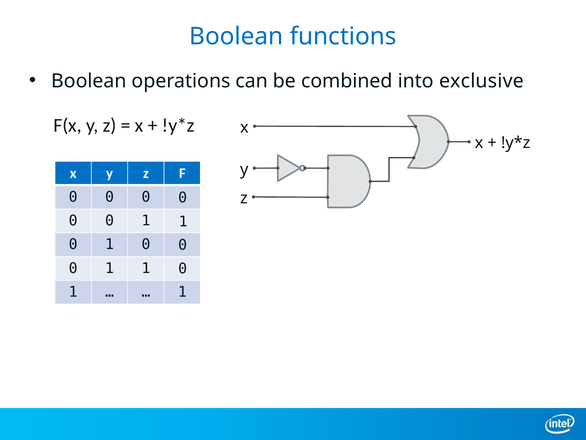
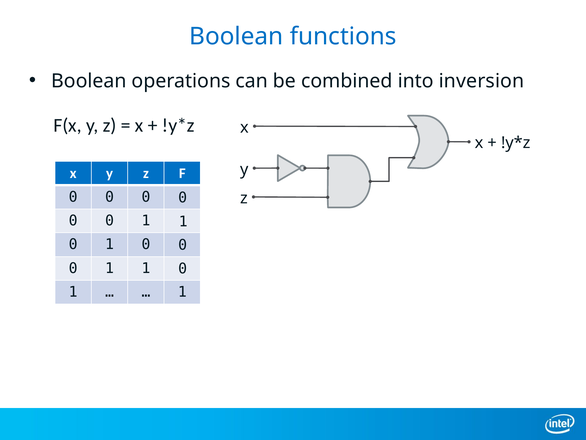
exclusive: exclusive -> inversion (481, 81)
